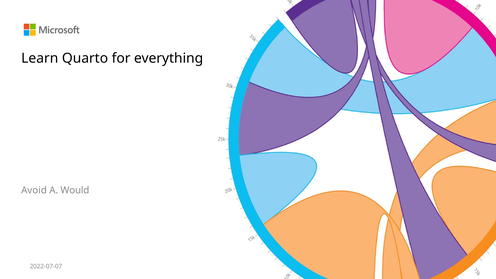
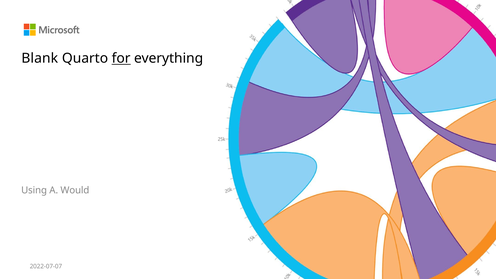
Learn: Learn -> Blank (40, 58)
for underline: none -> present (121, 58)
Avoid: Avoid -> Using (34, 190)
